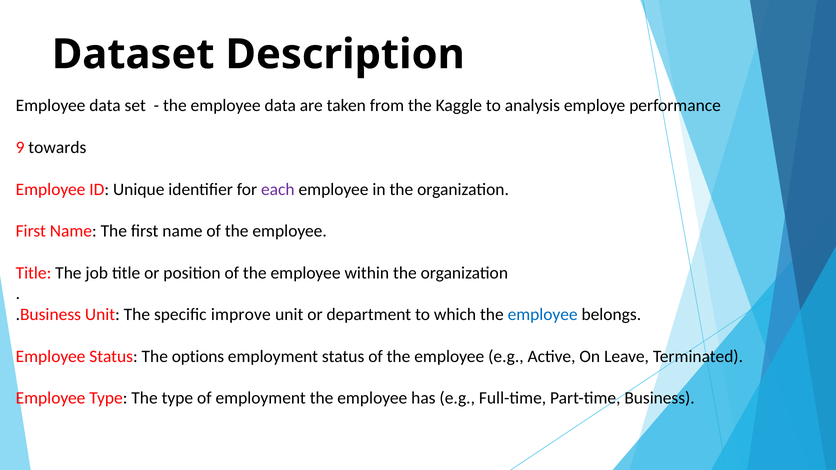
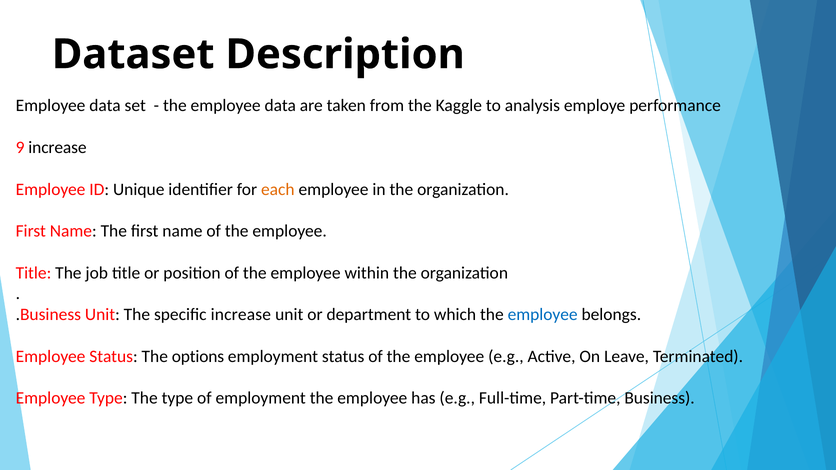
9 towards: towards -> increase (57, 148)
each colour: purple -> orange (278, 189)
specific improve: improve -> increase (241, 315)
